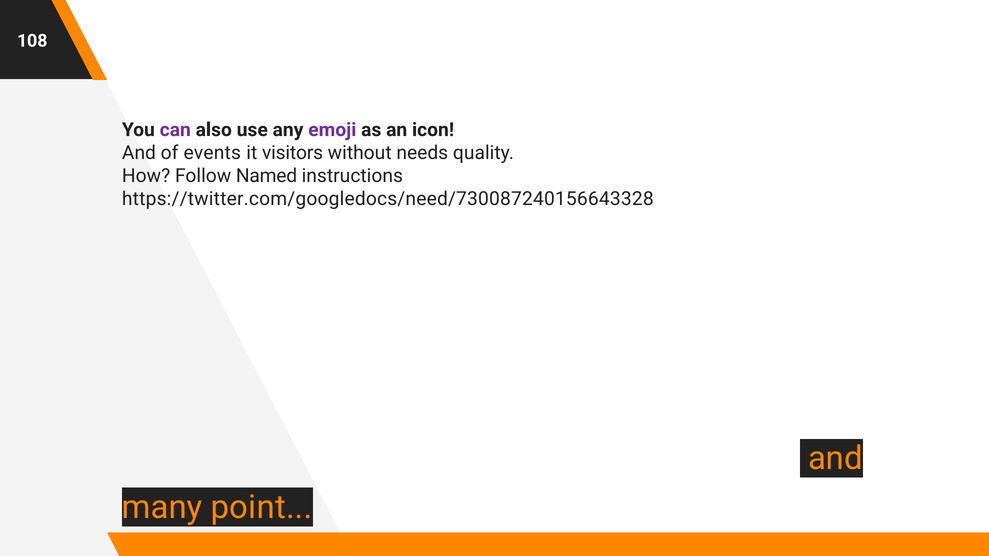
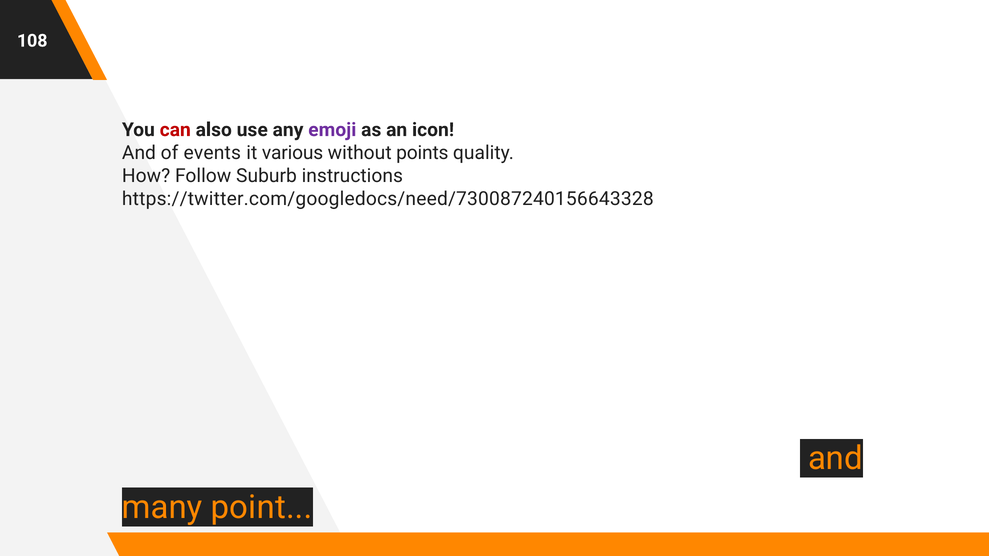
can colour: purple -> red (175, 130)
visitors: visitors -> various (293, 153)
needs: needs -> points (422, 153)
Named: Named -> Suburb (266, 176)
